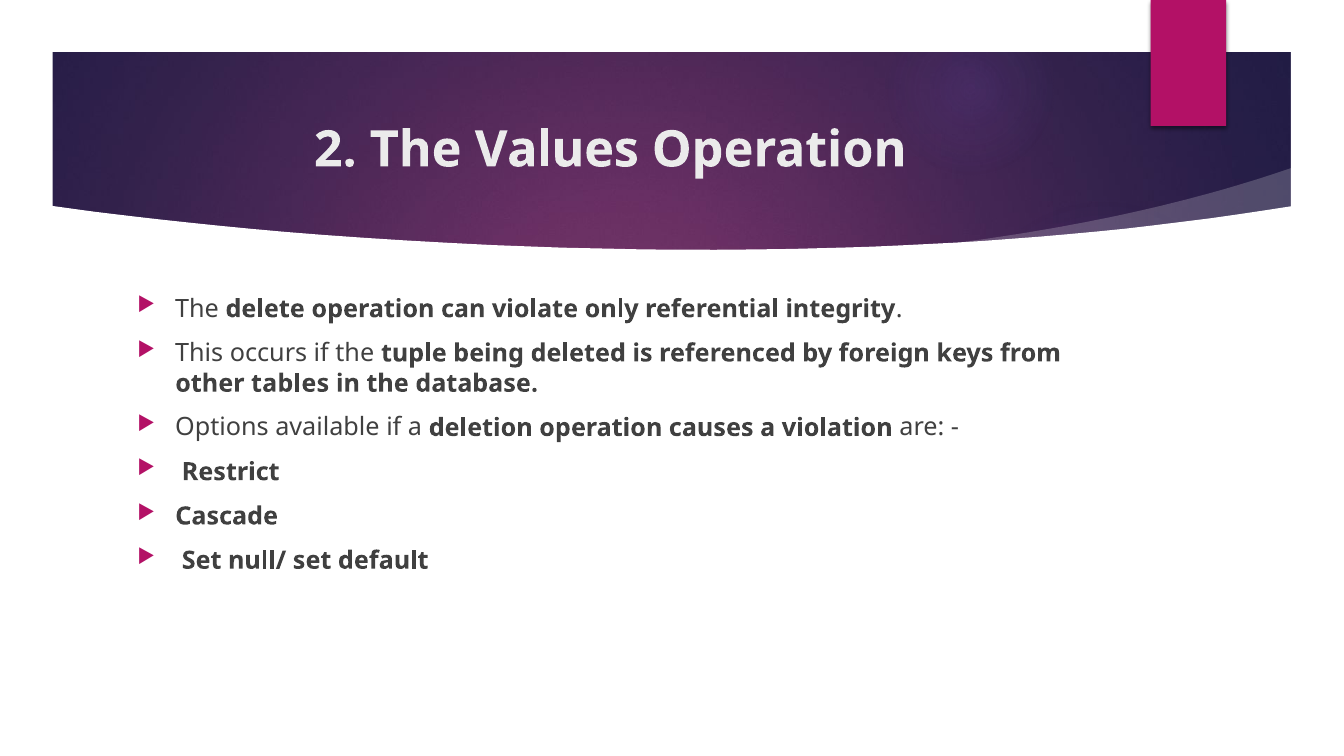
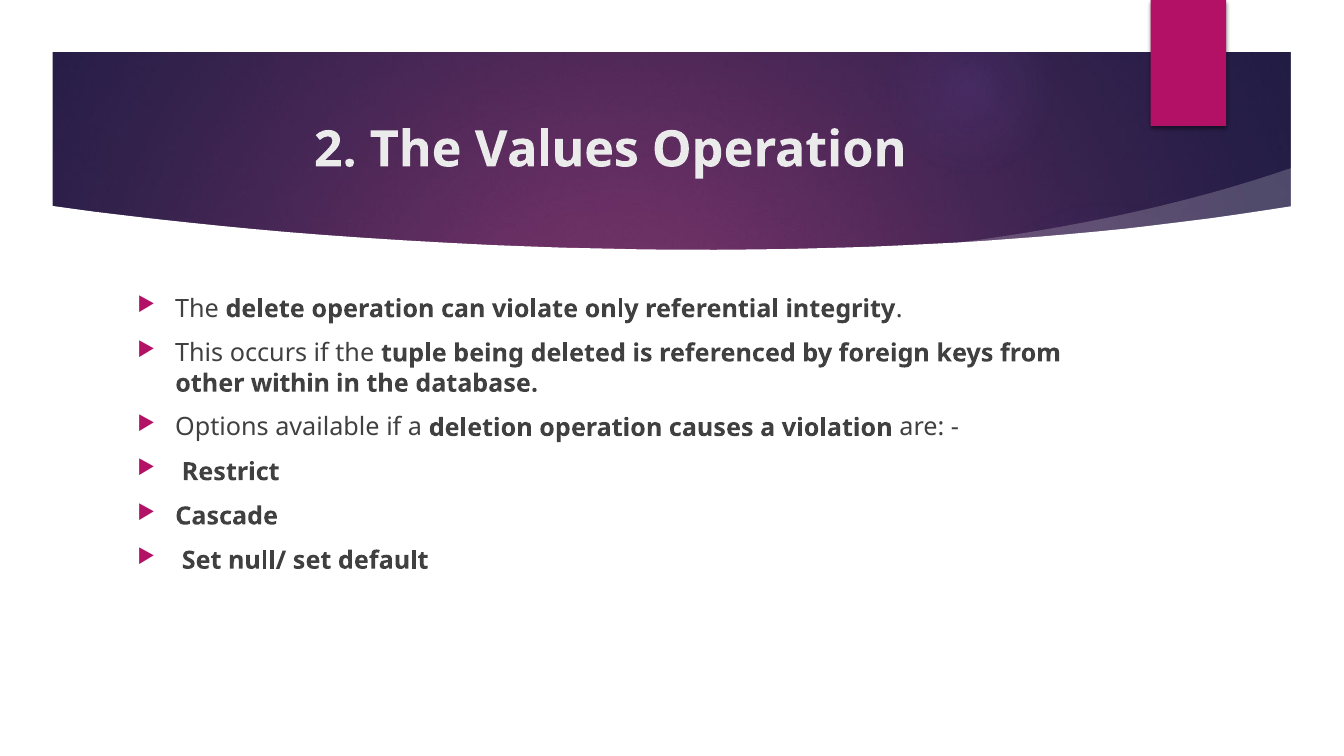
tables: tables -> within (290, 383)
